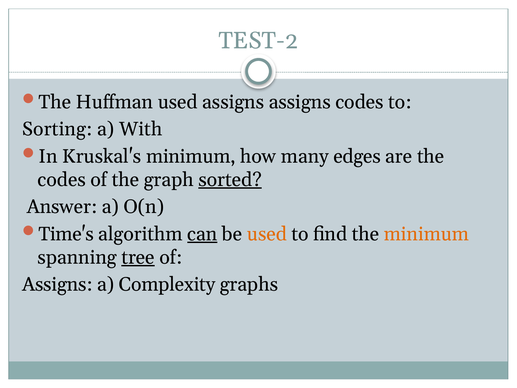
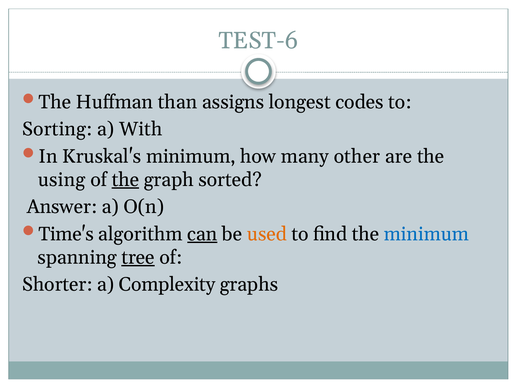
TEST-2: TEST-2 -> TEST-6 (258, 41)
Huffman used: used -> than (178, 102)
assigns assigns: assigns -> longest (300, 102)
edges: edges -> other (357, 156)
codes: codes -> using (62, 180)
the underline: none -> present (125, 180)
sorted underline: present -> none (230, 180)
minimum colour: orange -> blue (426, 234)
Assigns: Assigns -> Shorter (57, 284)
